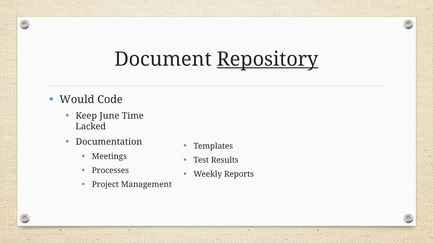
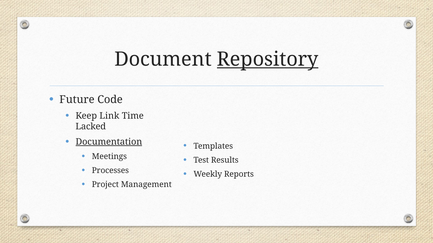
Would: Would -> Future (77, 100)
June: June -> Link (109, 116)
Documentation underline: none -> present (109, 142)
